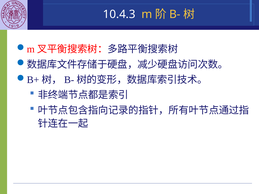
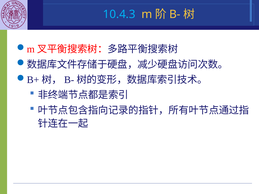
10.4.3 colour: white -> light blue (119, 14)
